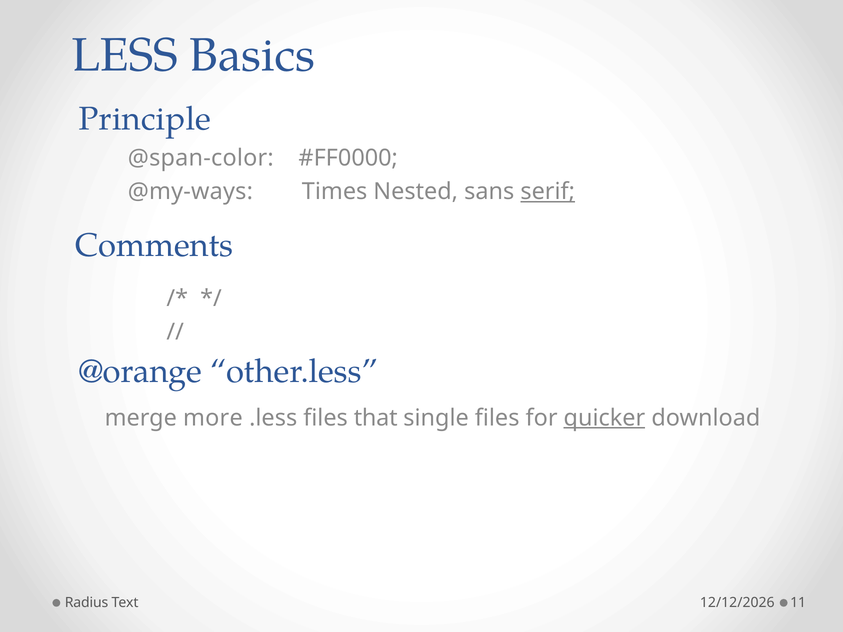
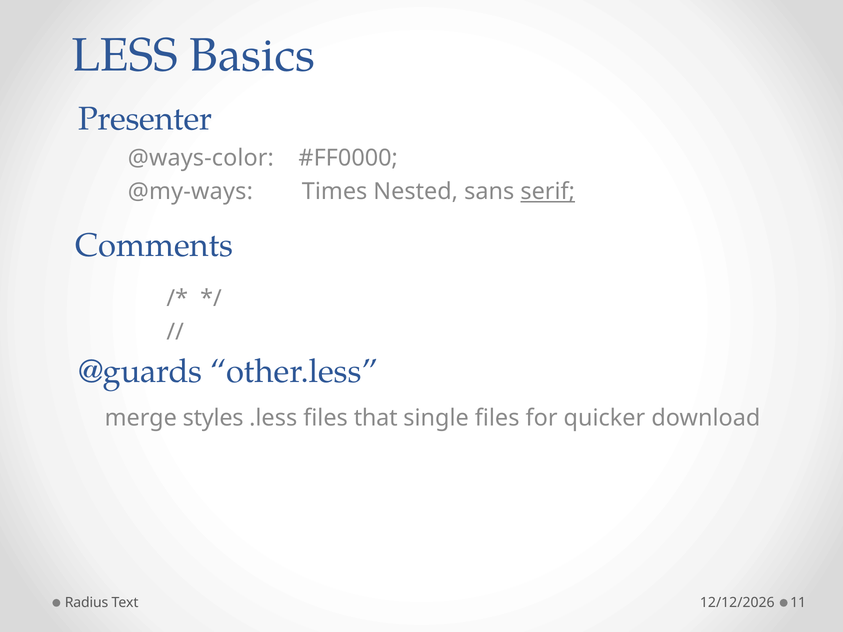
Principle: Principle -> Presenter (145, 119)
@span-color: @span-color -> @ways-color (201, 158)
@orange: @orange -> @guards (140, 372)
more: more -> styles (213, 418)
quicker underline: present -> none (604, 418)
